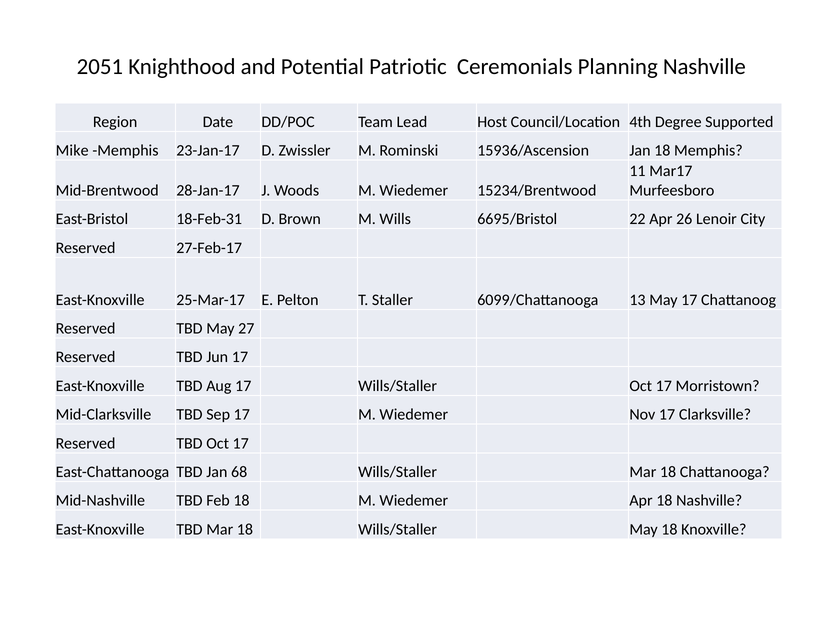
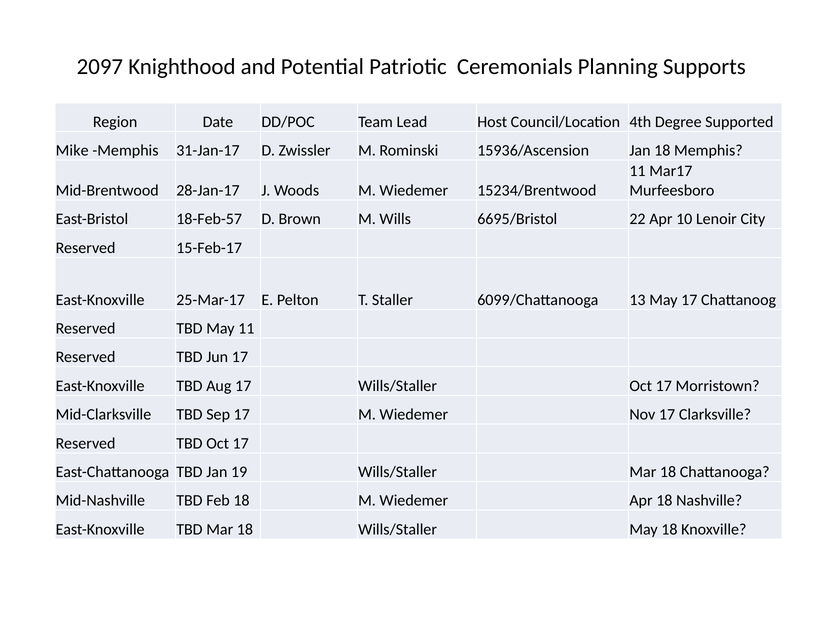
2051: 2051 -> 2097 (100, 67)
Planning Nashville: Nashville -> Supports (704, 67)
23-Jan-17: 23-Jan-17 -> 31-Jan-17 (208, 151)
18-Feb-31: 18-Feb-31 -> 18-Feb-57 (209, 219)
26: 26 -> 10 (684, 219)
27-Feb-17: 27-Feb-17 -> 15-Feb-17 (209, 248)
May 27: 27 -> 11 (246, 329)
68: 68 -> 19 (239, 472)
